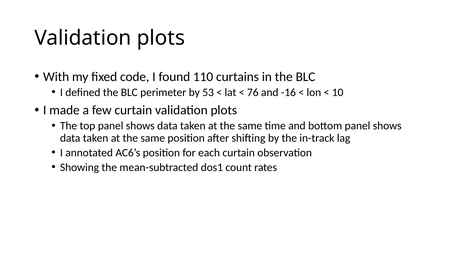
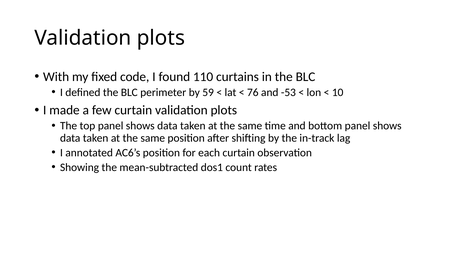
53: 53 -> 59 (208, 92)
-16: -16 -> -53 (288, 92)
